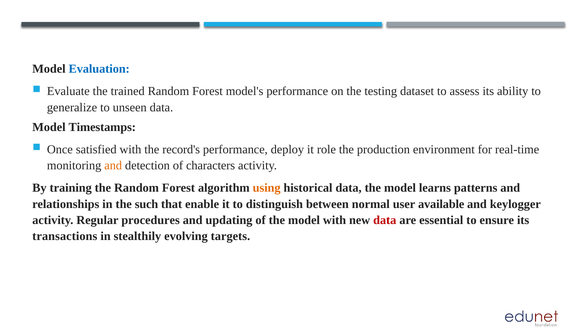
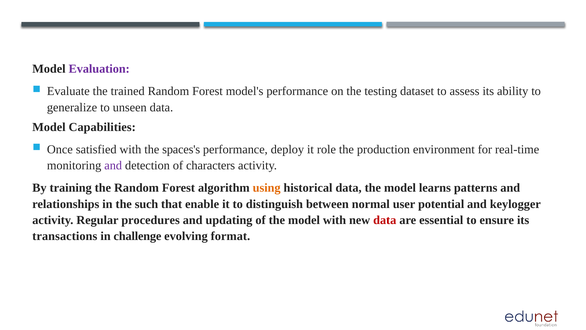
Evaluation colour: blue -> purple (99, 69)
Timestamps: Timestamps -> Capabilities (102, 127)
record's: record's -> spaces's (181, 149)
and colour: orange -> purple (113, 165)
available: available -> potential (441, 204)
stealthily: stealthily -> challenge (137, 236)
targets: targets -> format (230, 236)
